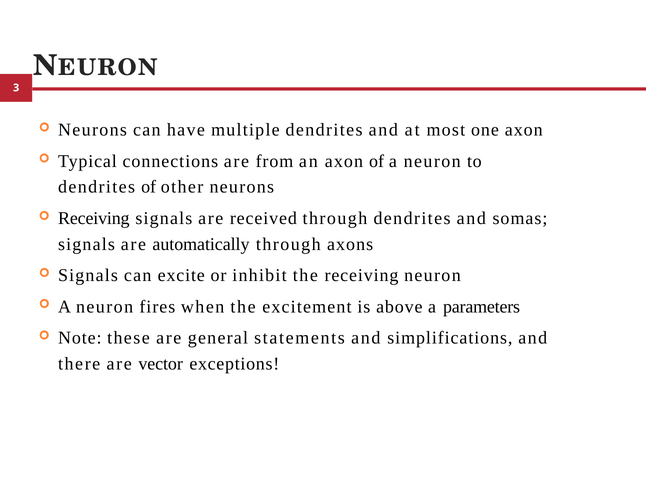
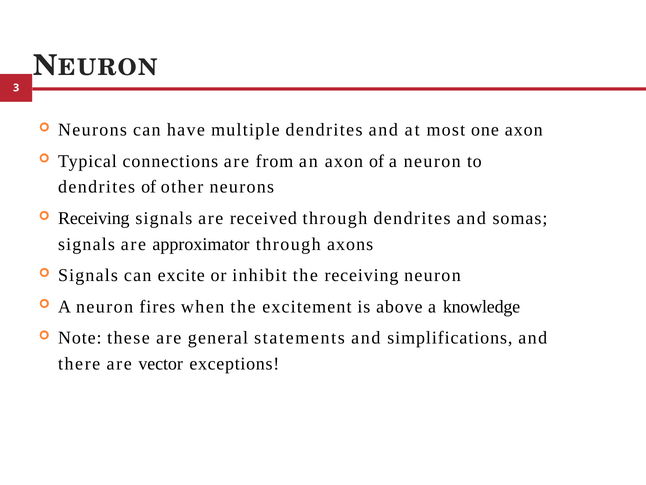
automatically: automatically -> approximator (201, 244)
parameters: parameters -> knowledge (482, 306)
